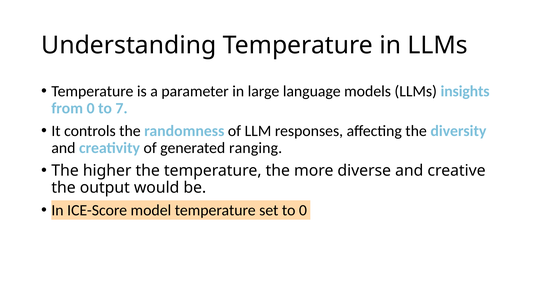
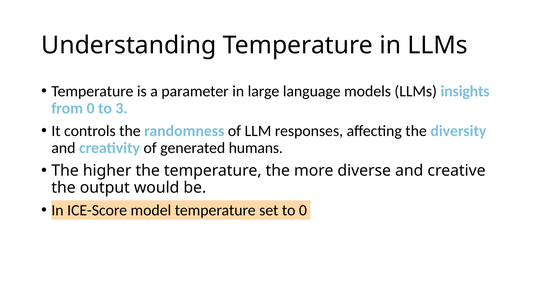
7: 7 -> 3 (122, 108)
ranging: ranging -> humans (256, 148)
